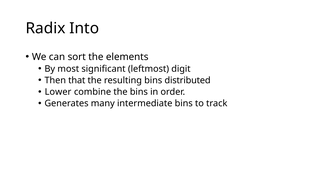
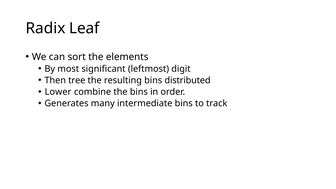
Into: Into -> Leaf (84, 28)
that: that -> tree (77, 80)
